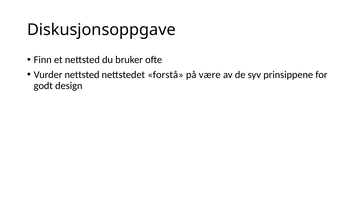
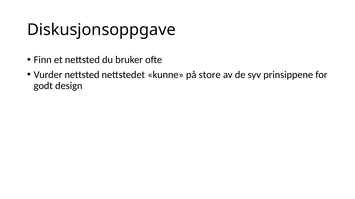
forstå: forstå -> kunne (166, 75)
være: være -> store (210, 75)
